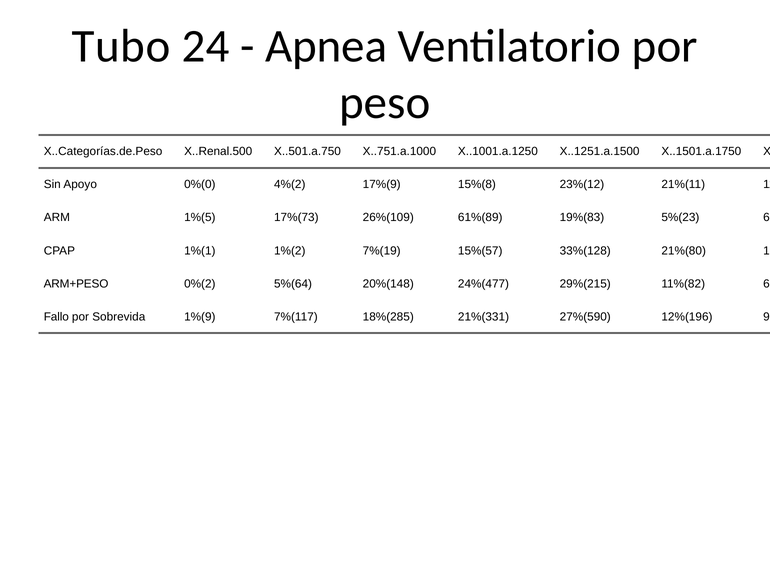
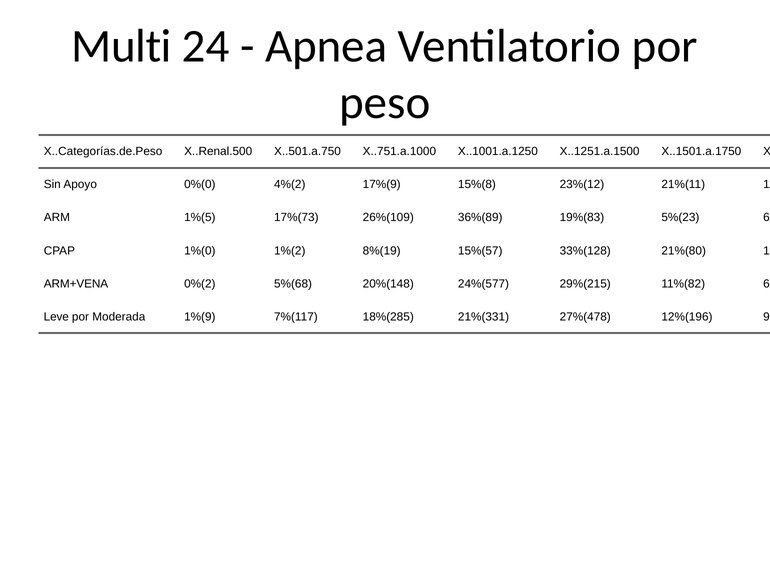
Tubo: Tubo -> Multi (122, 46)
61%(89: 61%(89 -> 36%(89 (480, 217)
1%(1: 1%(1 -> 1%(0 (200, 250)
7%(19: 7%(19 -> 8%(19 (382, 250)
ARM+PESO: ARM+PESO -> ARM+VENA (76, 283)
5%(64: 5%(64 -> 5%(68 (293, 283)
24%(477: 24%(477 -> 24%(577 (484, 283)
Fallo: Fallo -> Leve (56, 316)
Sobrevida: Sobrevida -> Moderada (119, 316)
27%(590: 27%(590 -> 27%(478 (585, 316)
